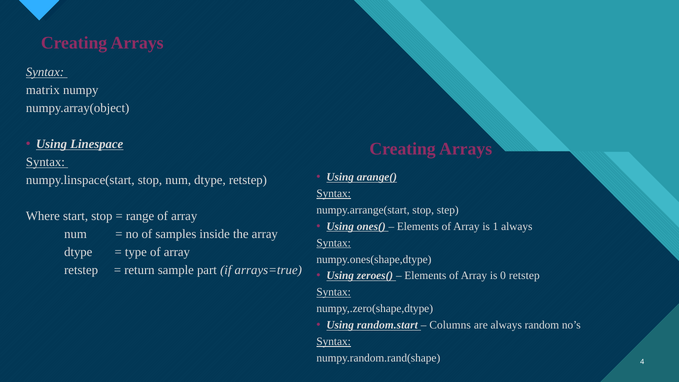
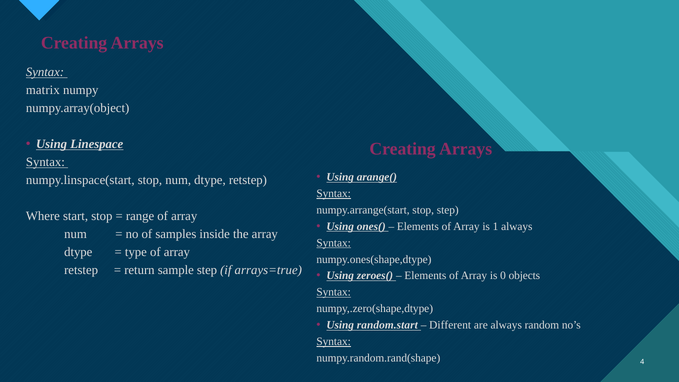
sample part: part -> step (207, 270)
0 retstep: retstep -> objects (524, 276)
Columns: Columns -> Different (450, 325)
